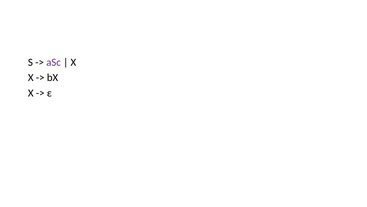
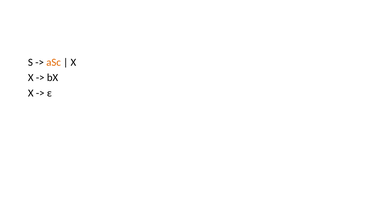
aSc colour: purple -> orange (54, 62)
